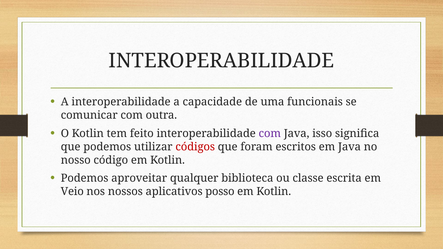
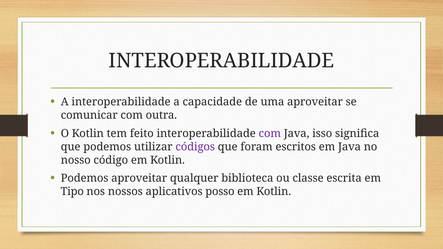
uma funcionais: funcionais -> aproveitar (315, 102)
códigos colour: red -> purple (195, 147)
Veio: Veio -> Tipo (72, 192)
